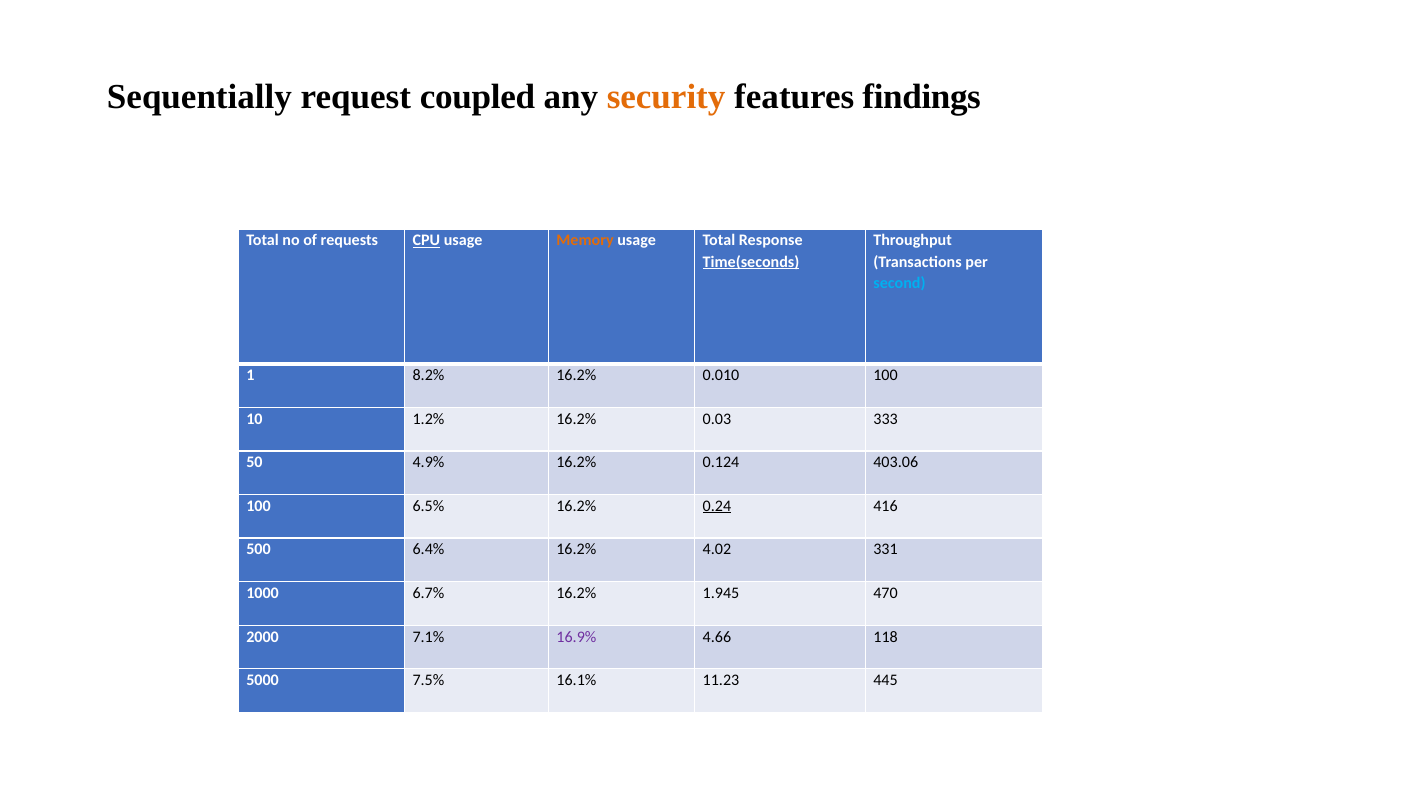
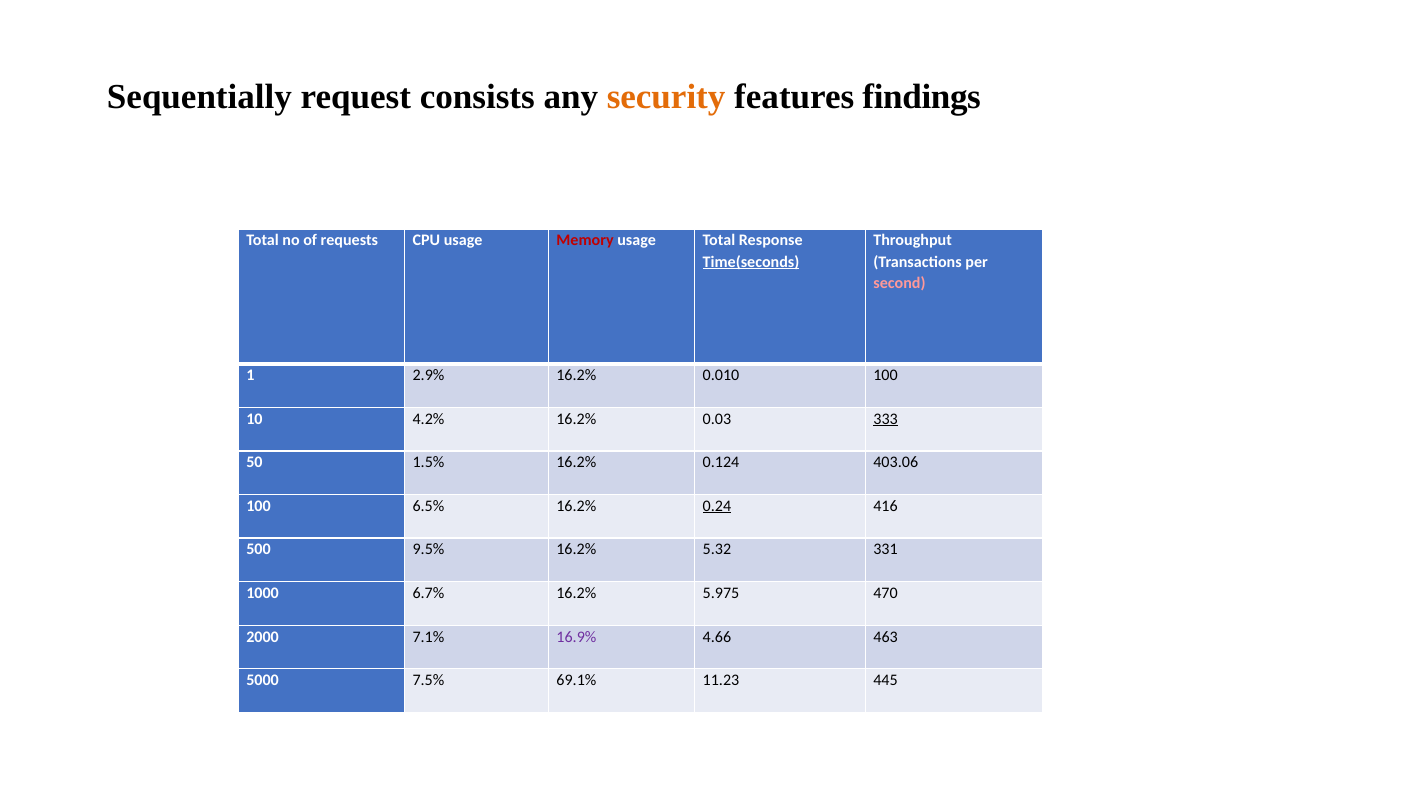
coupled: coupled -> consists (477, 97)
CPU underline: present -> none (426, 241)
Memory colour: orange -> red (585, 241)
second colour: light blue -> pink (899, 283)
8.2%: 8.2% -> 2.9% (429, 375)
1.2%: 1.2% -> 4.2% (429, 419)
333 underline: none -> present (886, 419)
4.9%: 4.9% -> 1.5% (429, 463)
6.4%: 6.4% -> 9.5% (429, 550)
4.02: 4.02 -> 5.32 (717, 550)
1.945: 1.945 -> 5.975 (721, 593)
118: 118 -> 463 (886, 637)
16.1%: 16.1% -> 69.1% (576, 680)
